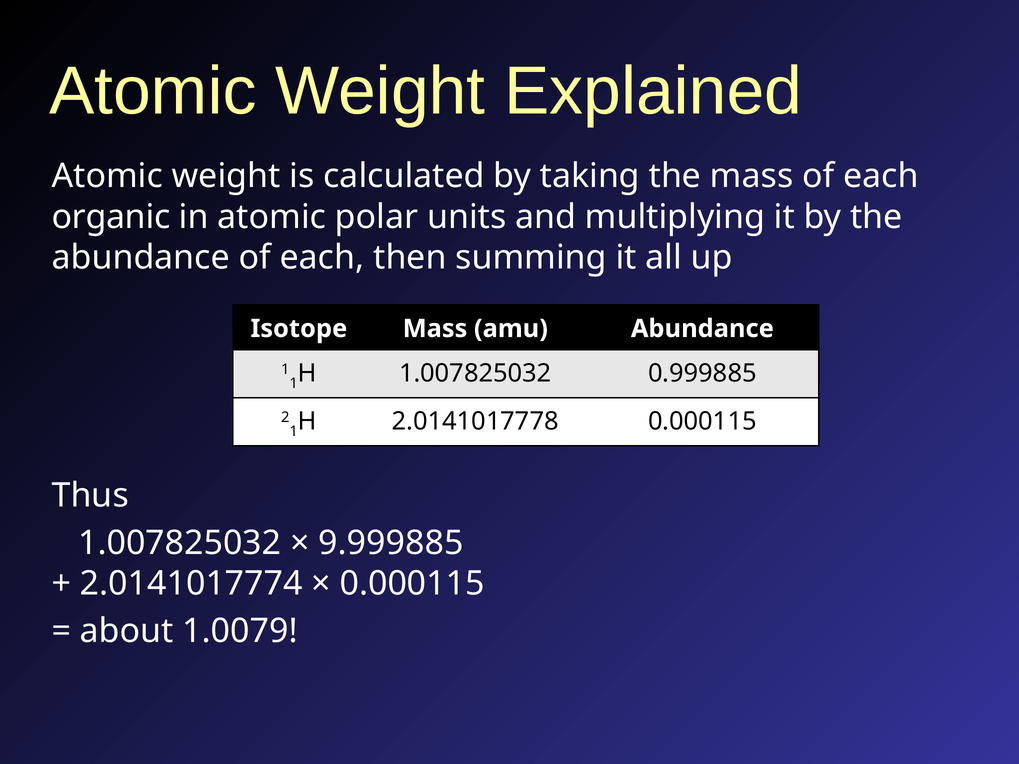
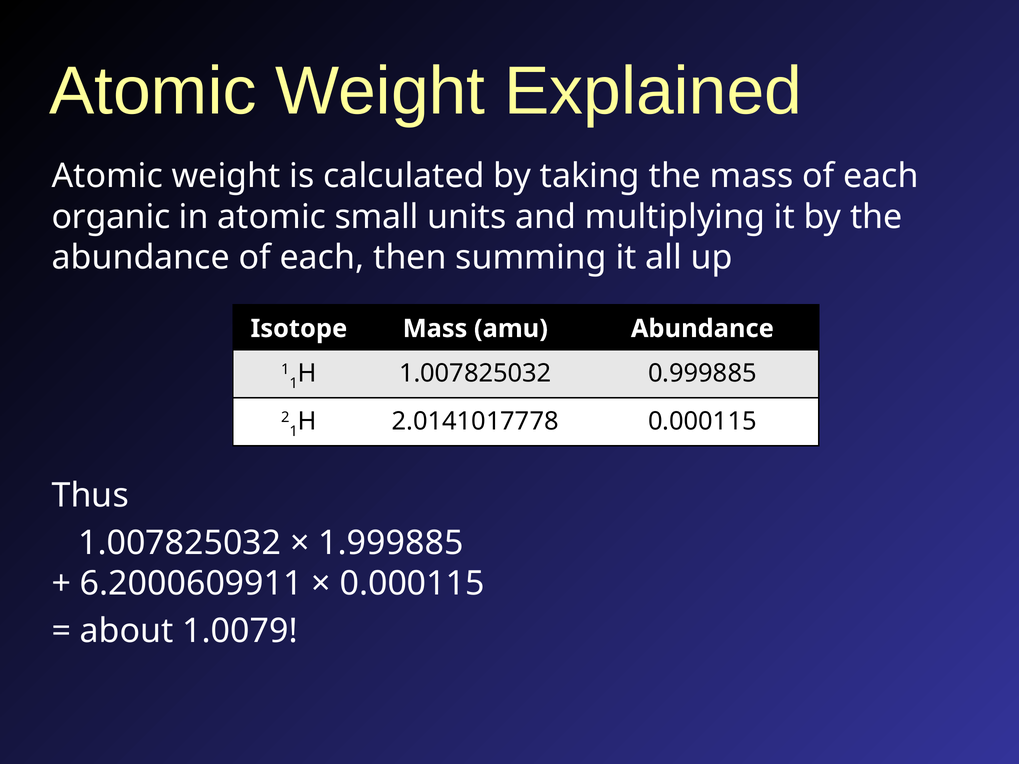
polar: polar -> small (377, 217)
9.999885: 9.999885 -> 1.999885 (391, 543)
2.0141017774: 2.0141017774 -> 6.2000609911 (191, 584)
